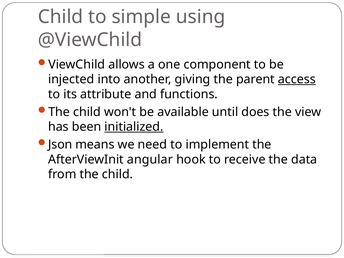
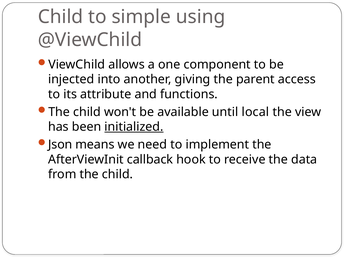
access underline: present -> none (297, 79)
does: does -> local (255, 112)
angular: angular -> callback (150, 159)
